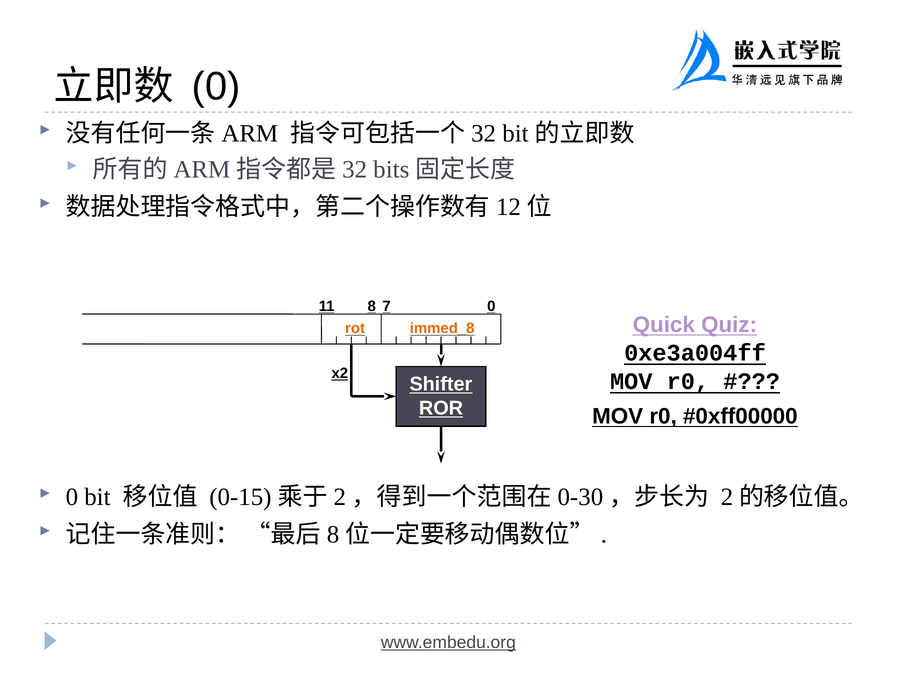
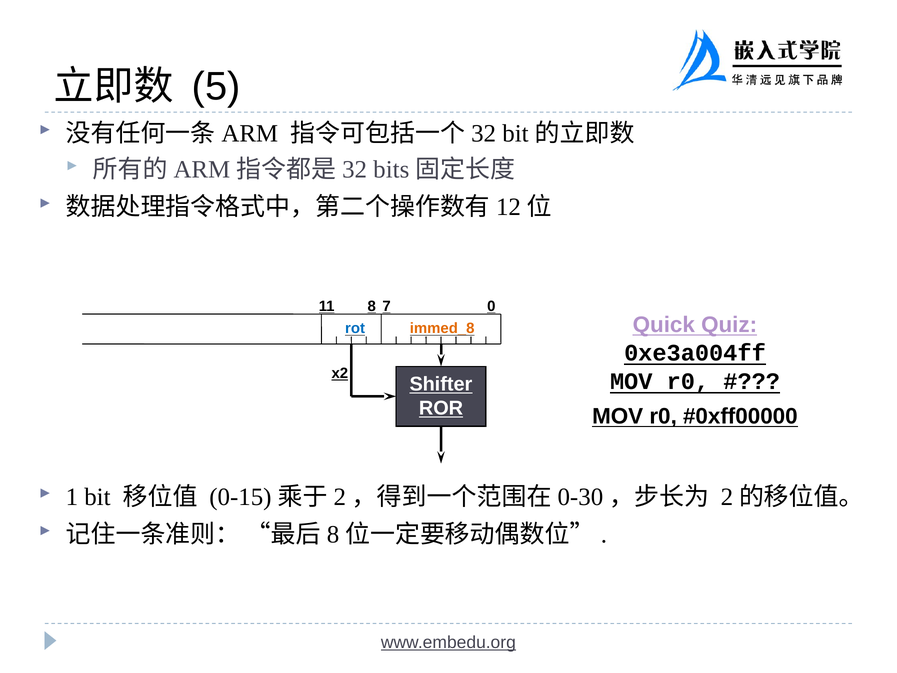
0: 0 -> 5 (216, 86)
rot colour: orange -> blue (355, 328)
0: 0 -> 1 (72, 497)
